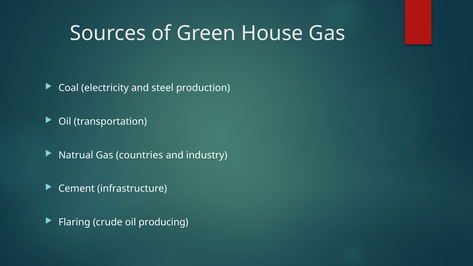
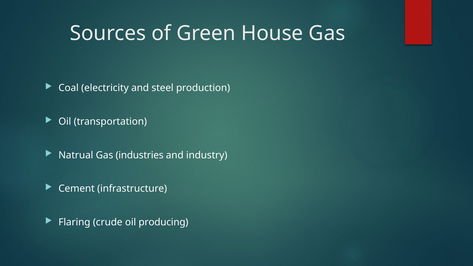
countries: countries -> industries (140, 155)
